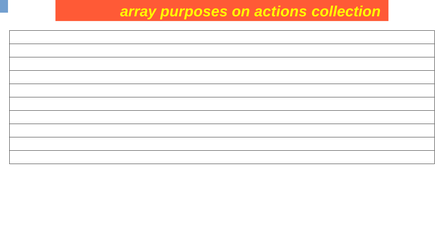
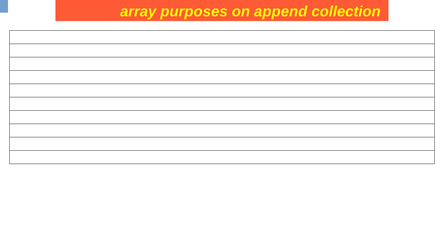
actions: actions -> append (281, 12)
